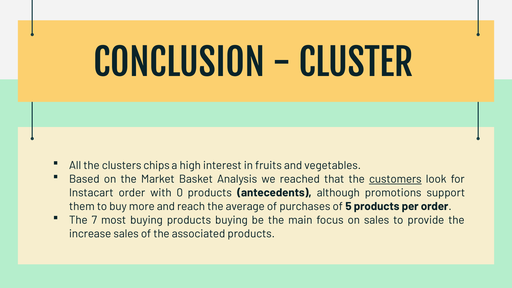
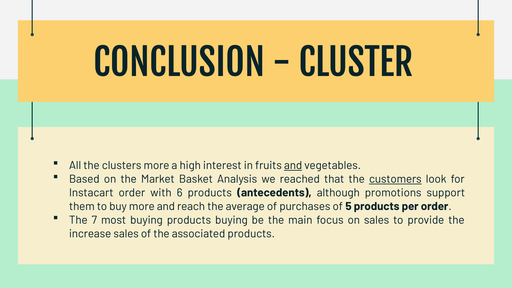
clusters chips: chips -> more (156, 165)
and underline: none -> present (293, 165)
0: 0 -> 6 (180, 193)
